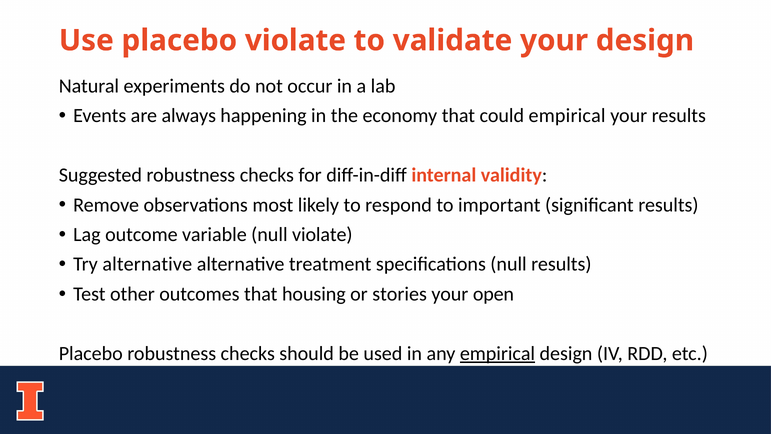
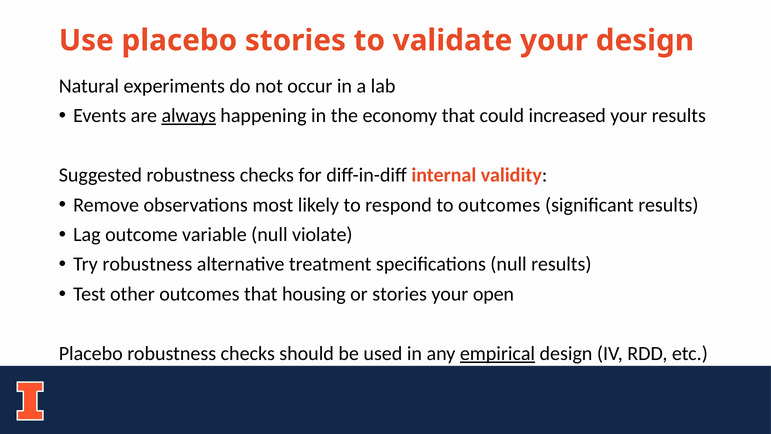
placebo violate: violate -> stories (295, 40)
always underline: none -> present (189, 116)
could empirical: empirical -> increased (567, 116)
to important: important -> outcomes (499, 205)
Try alternative: alternative -> robustness (147, 264)
